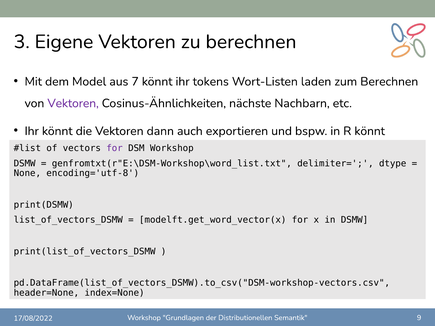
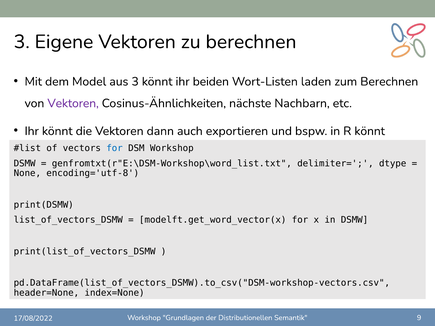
aus 7: 7 -> 3 (135, 82)
tokens: tokens -> beiden (211, 82)
for colour: purple -> blue (115, 148)
